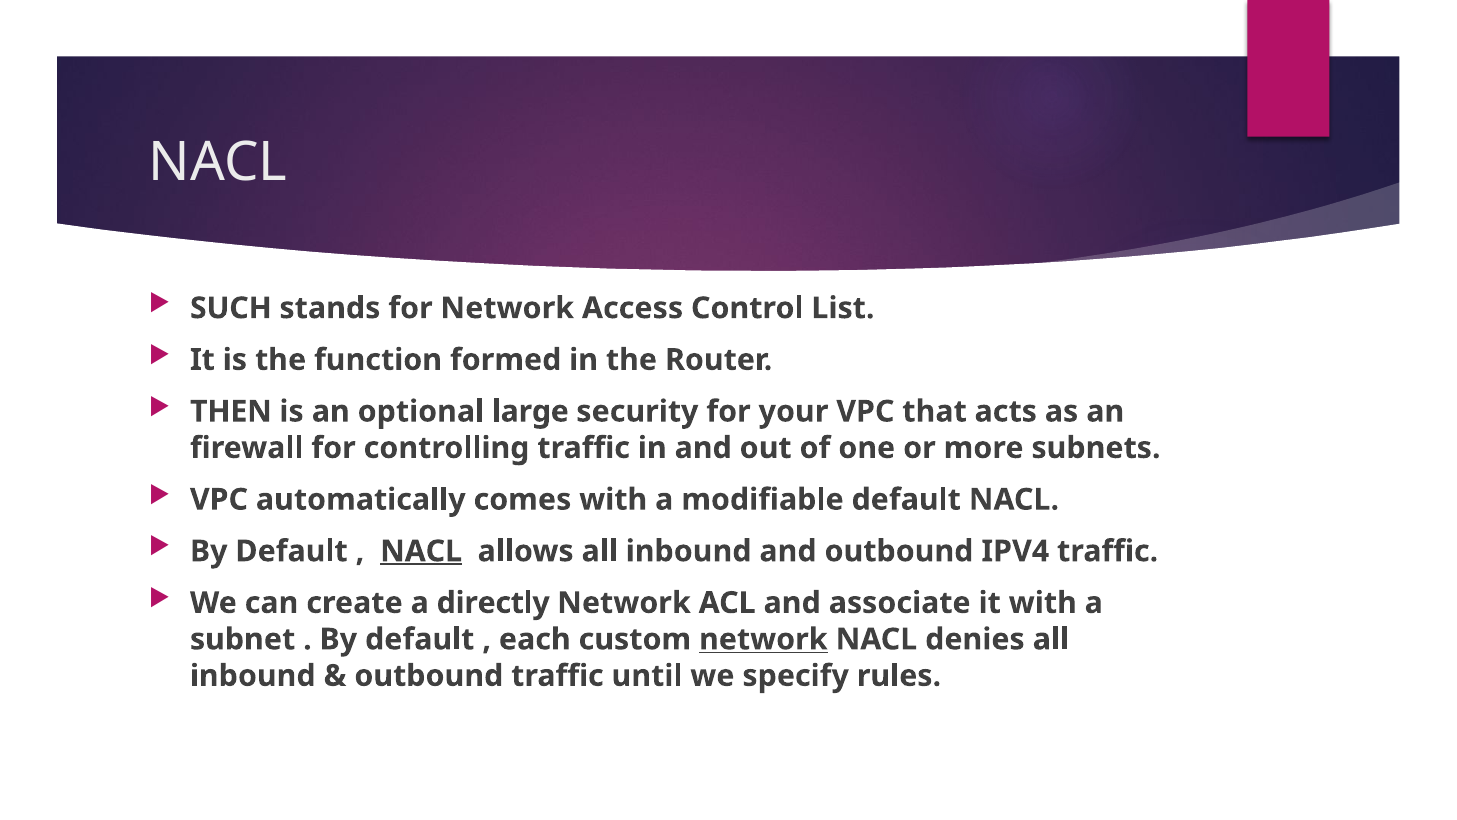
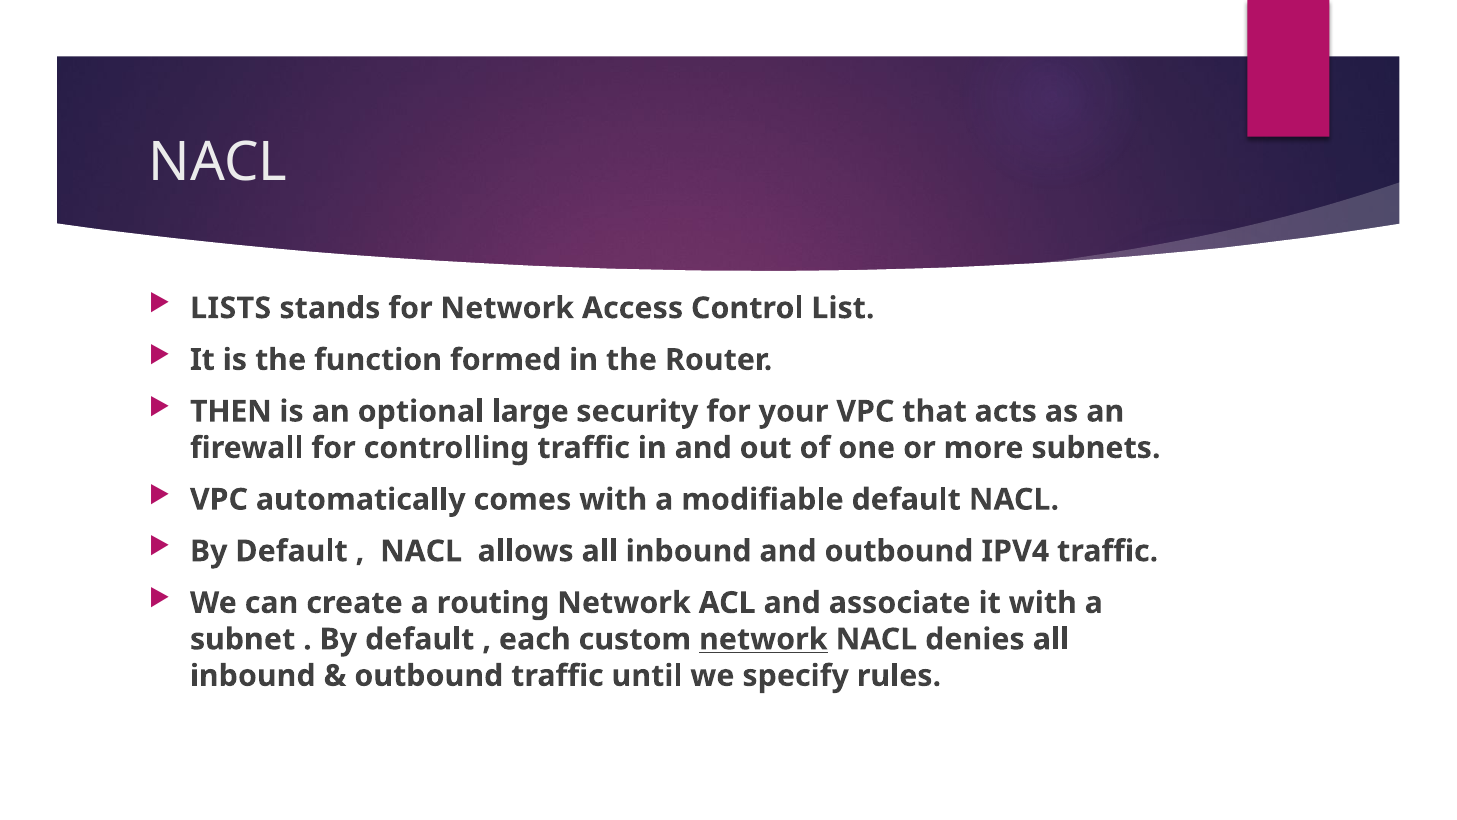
SUCH: SUCH -> LISTS (231, 308)
NACL underline: present -> none (421, 551)
directly: directly -> routing (493, 603)
